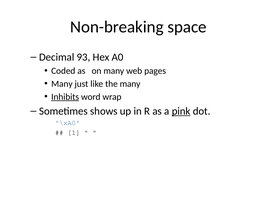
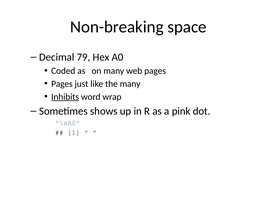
93: 93 -> 79 (84, 57)
Many: Many -> Pages (62, 84)
pink underline: present -> none (181, 111)
